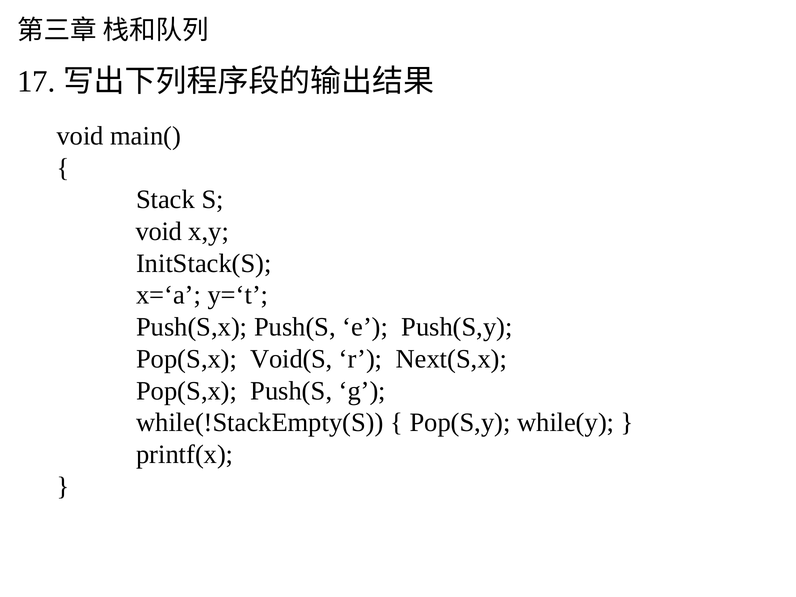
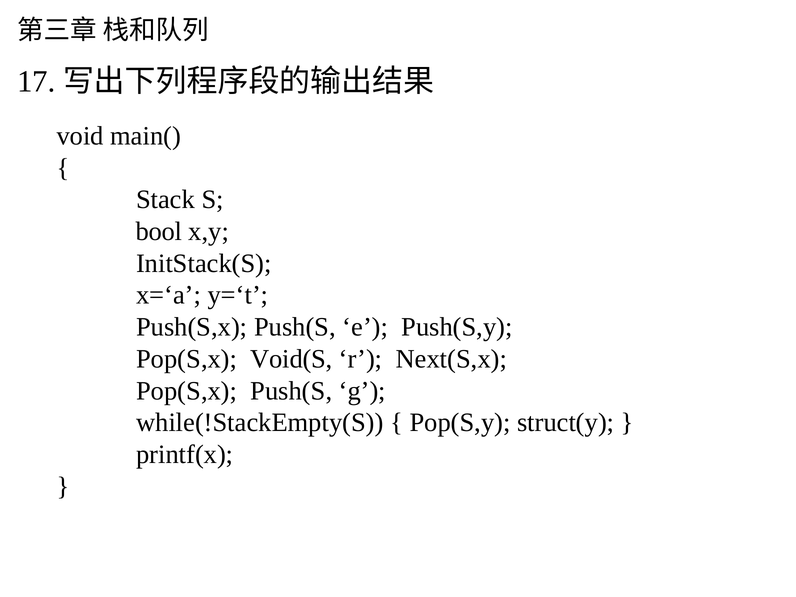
void: void -> bool (159, 232)
while(y: while(y -> struct(y (566, 423)
